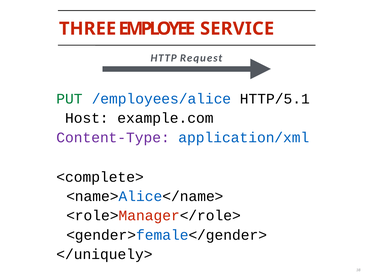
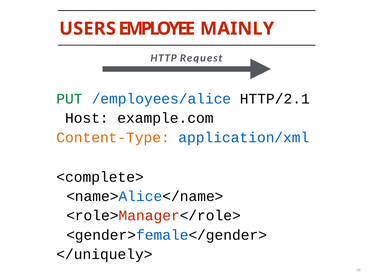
THREE: THREE -> USERS (88, 29)
SERVICE: SERVICE -> MAINLY (237, 29)
HTTP/5.1: HTTP/5.1 -> HTTP/2.1 (275, 99)
Content-Type colour: purple -> orange (113, 137)
